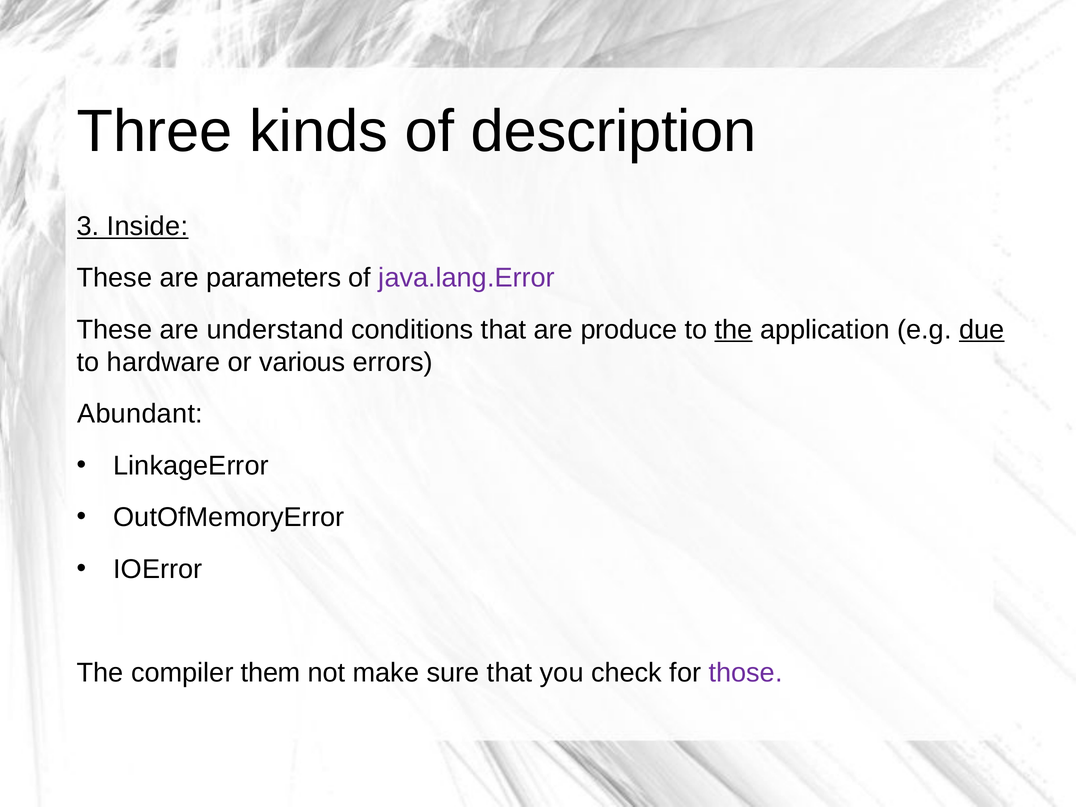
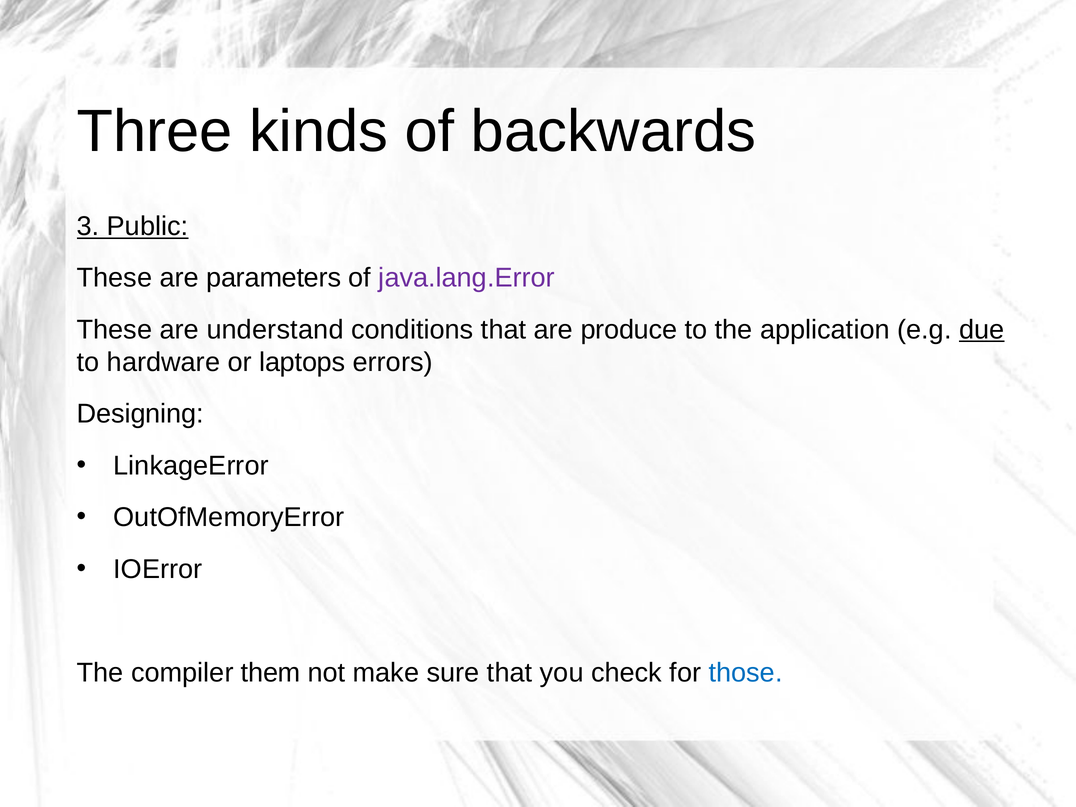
description: description -> backwards (614, 132)
Inside: Inside -> Public (148, 226)
the underline: present -> none (734, 330)
various: various -> laptops (302, 362)
Abundant: Abundant -> Designing (140, 414)
those colour: purple -> blue (746, 673)
